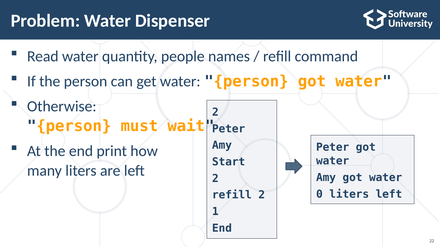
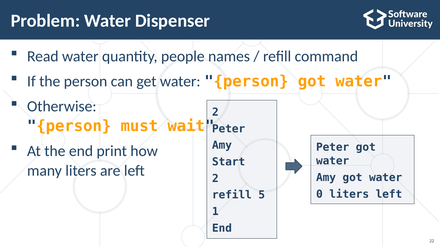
refill 2: 2 -> 5 (262, 195)
